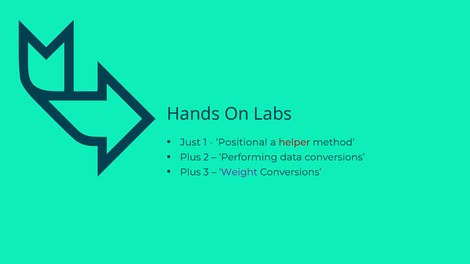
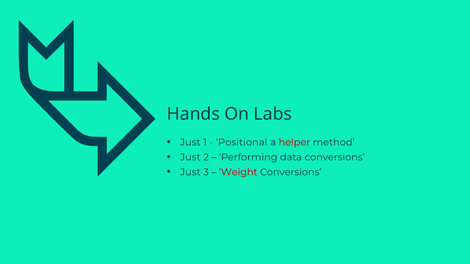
Plus: Plus -> Just (190, 157)
Plus: Plus -> Just (190, 172)
Weight colour: purple -> red (238, 172)
